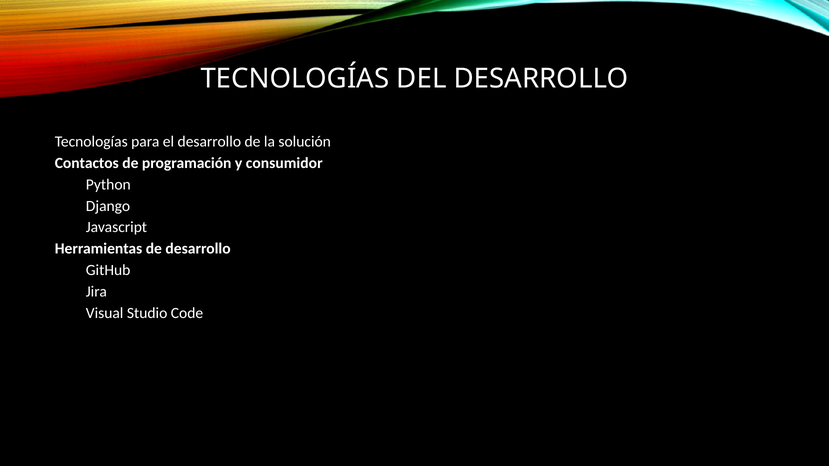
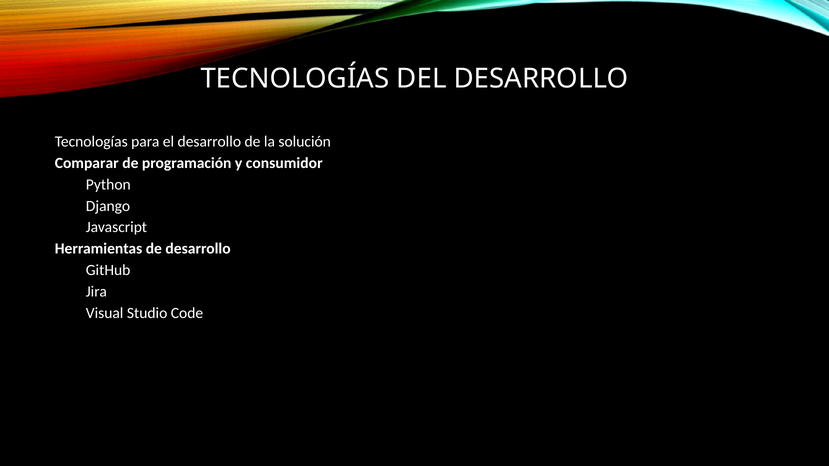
Contactos: Contactos -> Comparar (87, 163)
